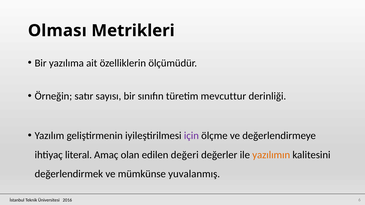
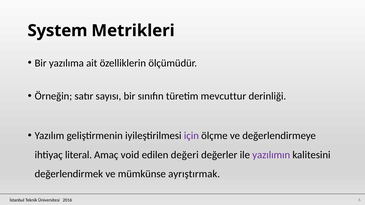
Olması: Olması -> System (57, 31)
olan: olan -> void (130, 155)
yazılımın colour: orange -> purple (271, 155)
yuvalanmış: yuvalanmış -> ayrıştırmak (194, 174)
